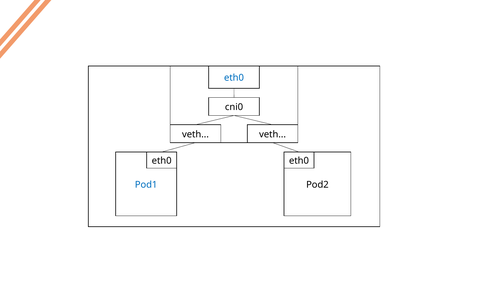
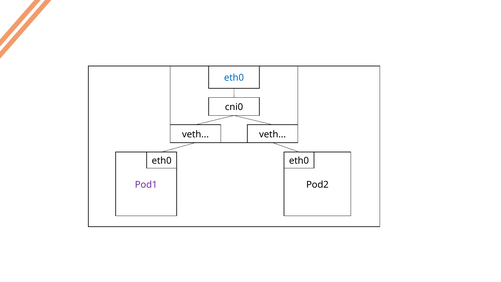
Pod1 colour: blue -> purple (146, 184)
